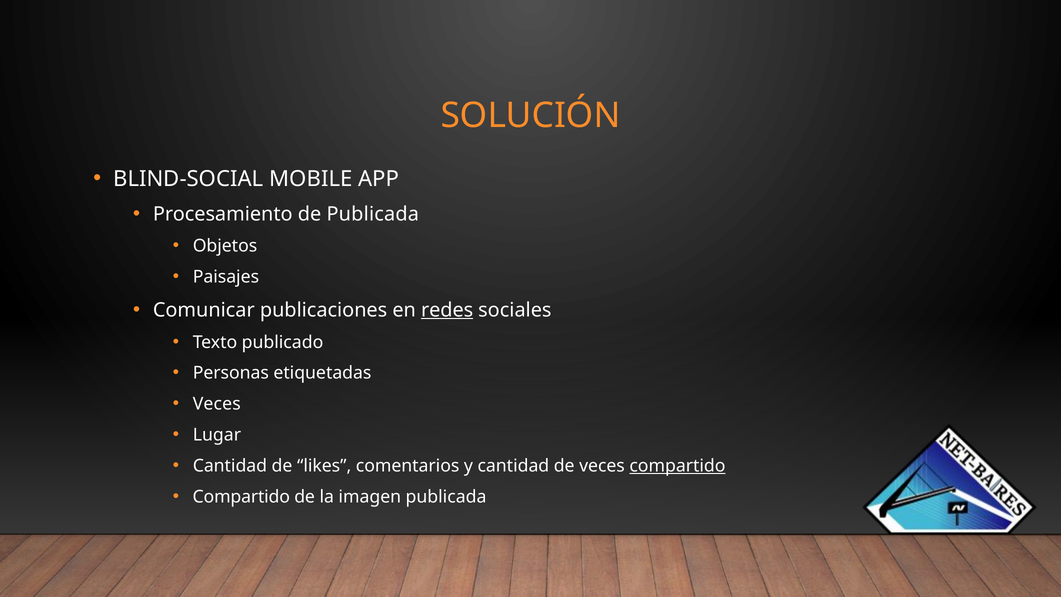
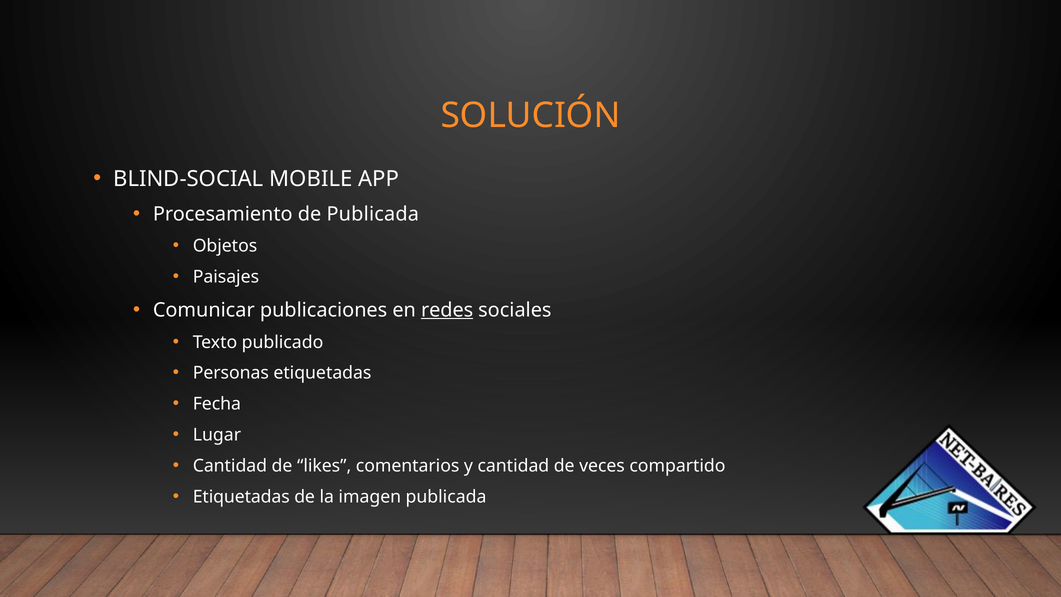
Veces: Veces -> Fecha (217, 404)
compartido underline: present -> none (677, 466)
Compartido: Compartido -> Etiquetadas (241, 497)
